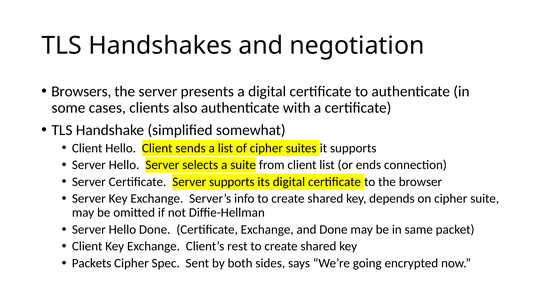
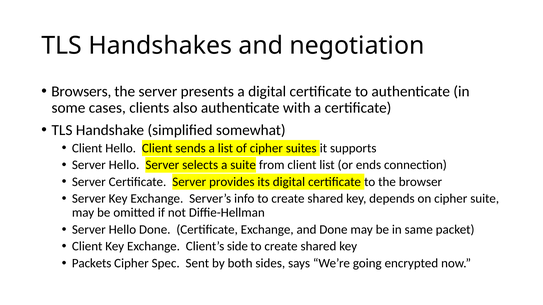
Server supports: supports -> provides (232, 182)
rest: rest -> side (237, 247)
